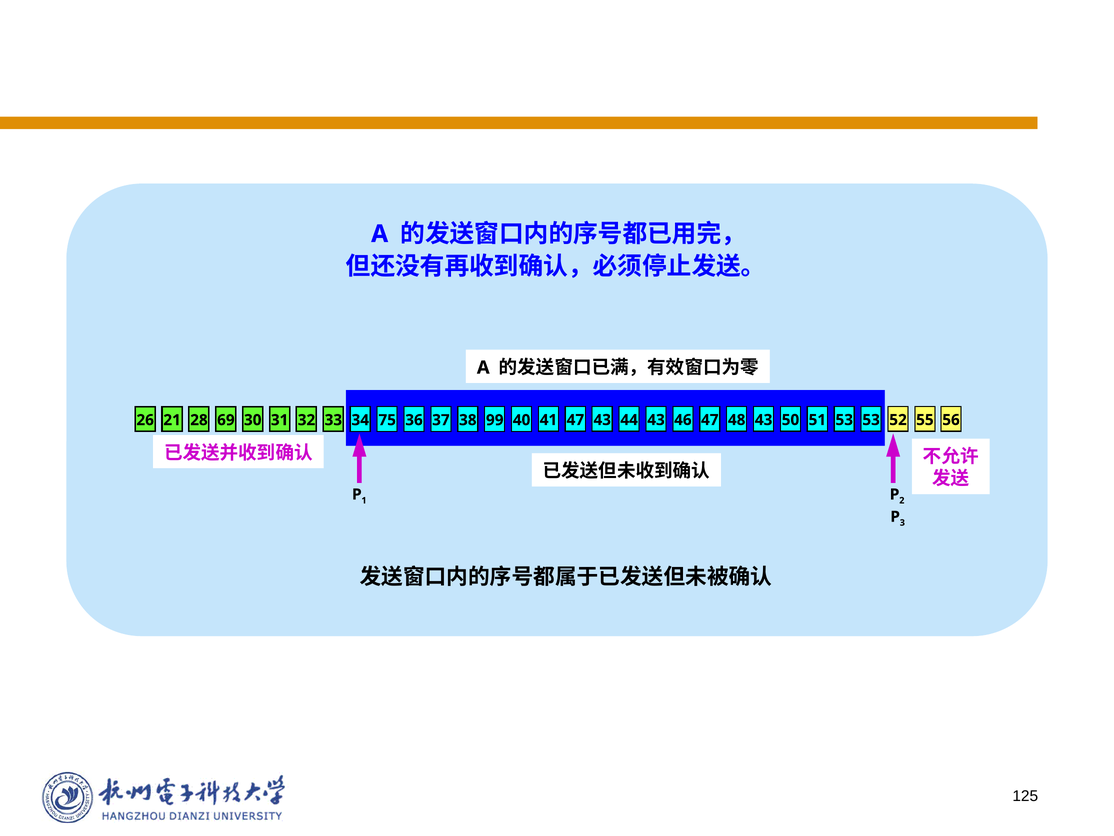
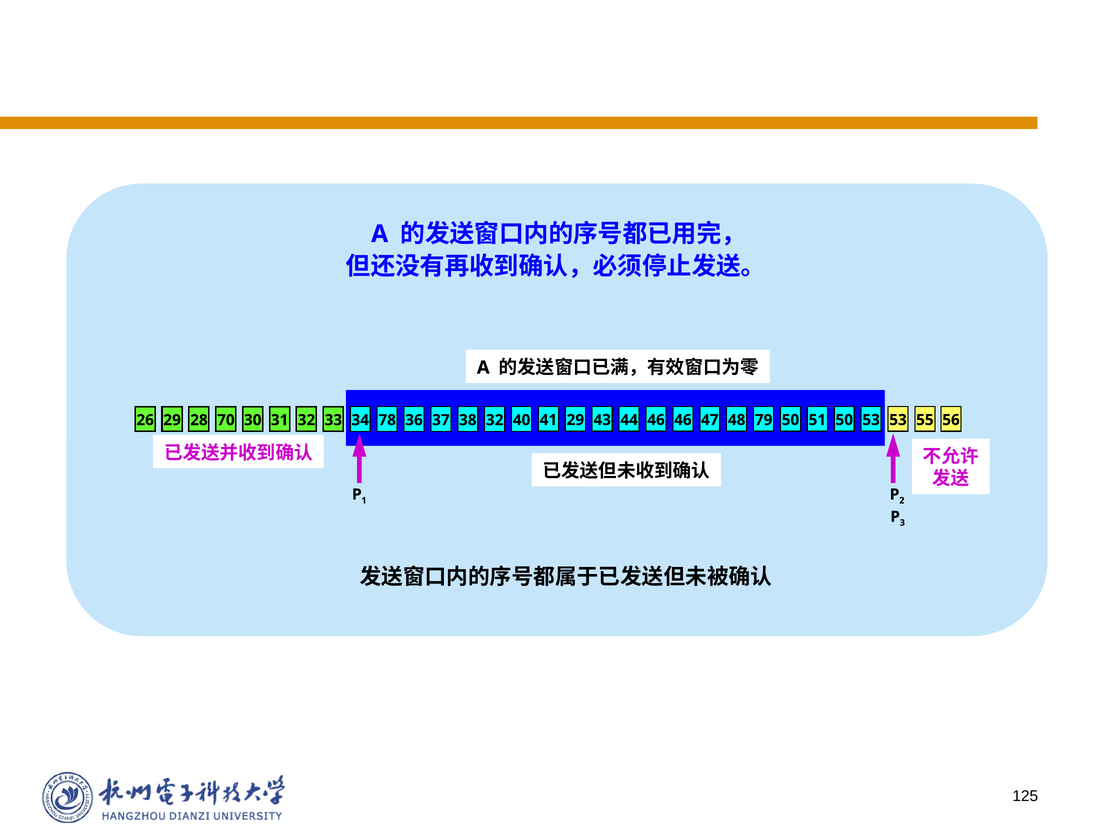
26 21: 21 -> 29 (172, 420)
69: 69 -> 70 (226, 420)
75: 75 -> 78 (387, 420)
38 99: 99 -> 32 (495, 420)
41 47: 47 -> 29 (575, 420)
44 43: 43 -> 46 (656, 420)
48 43: 43 -> 79 (764, 420)
51 53: 53 -> 50 (844, 420)
53 52: 52 -> 53 (898, 420)
